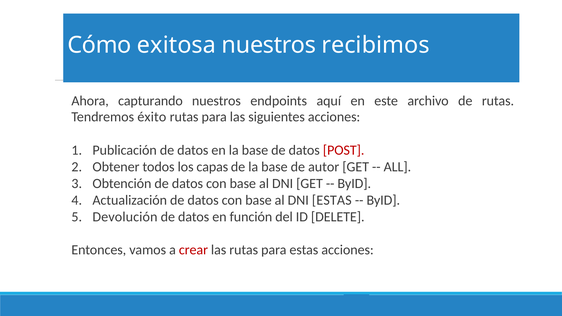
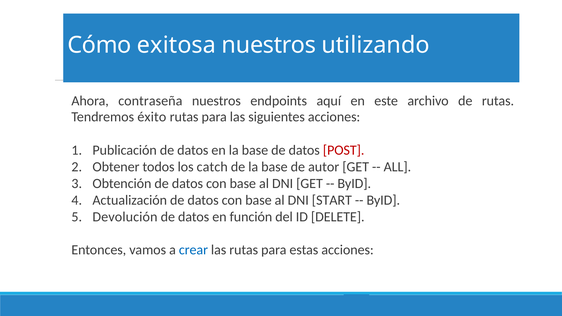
recibimos: recibimos -> utilizando (376, 45)
capturando: capturando -> contraseña (150, 101)
capas: capas -> catch (212, 167)
DNI ESTAS: ESTAS -> START (332, 200)
crear colour: red -> blue (193, 250)
